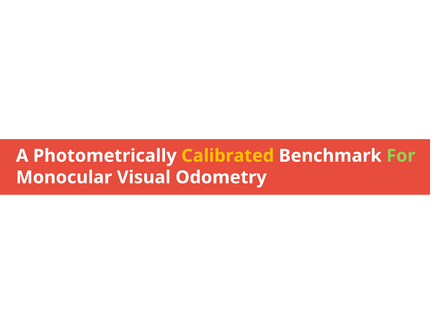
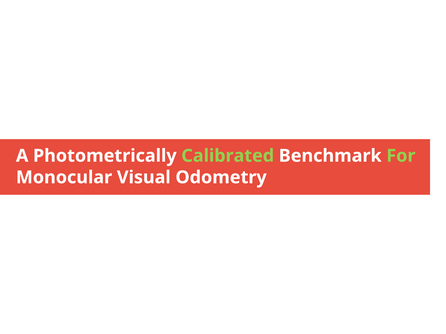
Calibrated colour: yellow -> light green (228, 156)
